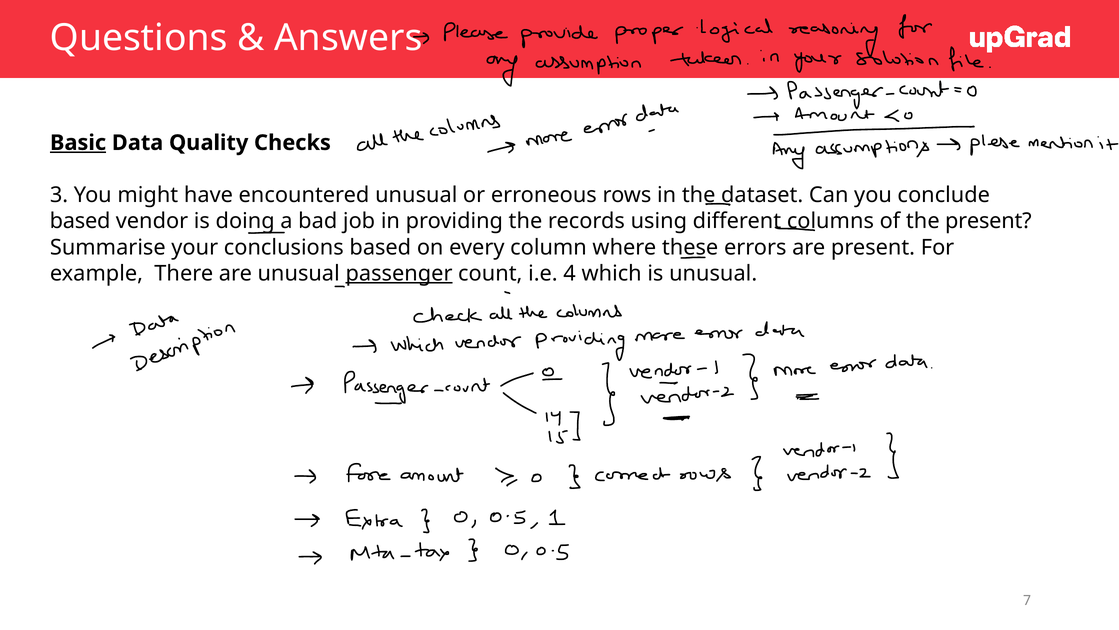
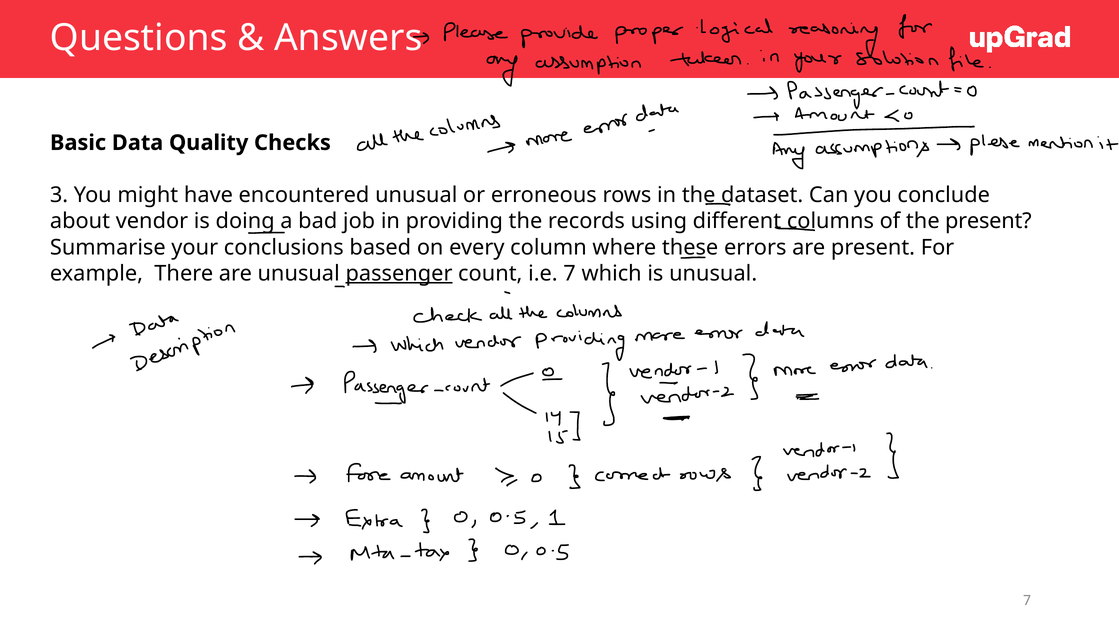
Basic underline: present -> none (78, 143)
based: based -> about (80, 221)
i.e 4: 4 -> 7 (570, 273)
